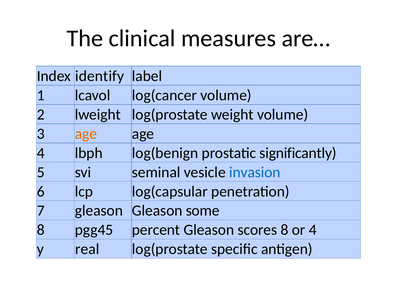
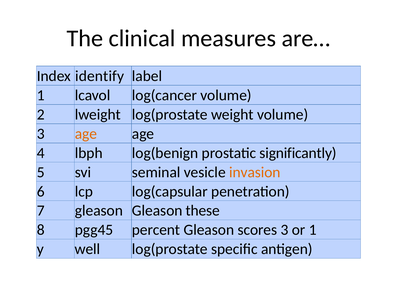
invasion colour: blue -> orange (255, 173)
some: some -> these (203, 211)
scores 8: 8 -> 3 (284, 230)
or 4: 4 -> 1 (313, 230)
real: real -> well (87, 250)
